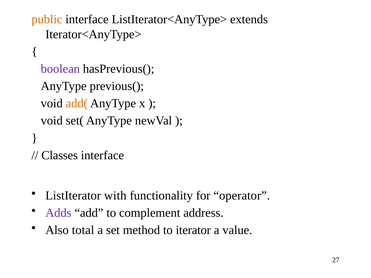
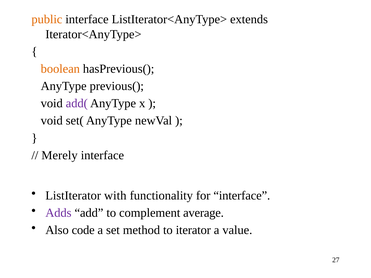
boolean colour: purple -> orange (60, 69)
add( colour: orange -> purple (77, 103)
Classes: Classes -> Merely (60, 155)
for operator: operator -> interface (242, 196)
address: address -> average (203, 213)
total: total -> code (83, 230)
